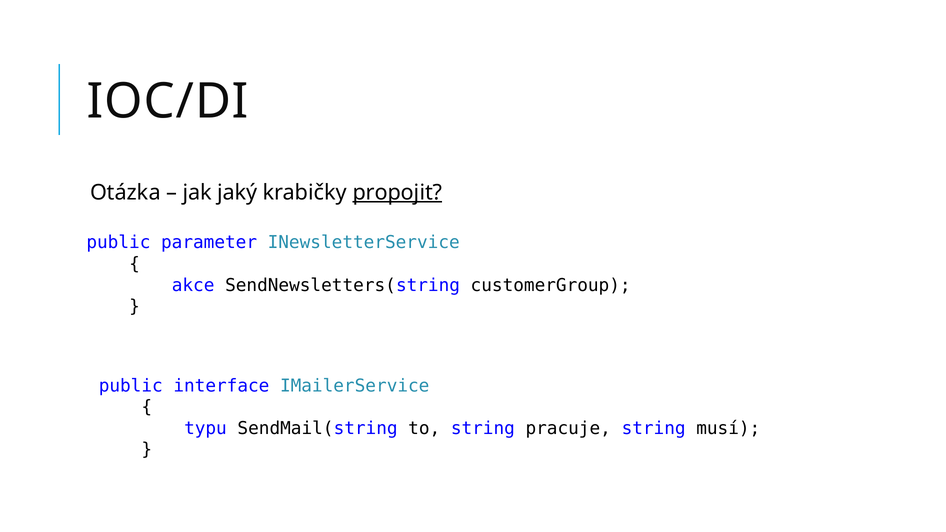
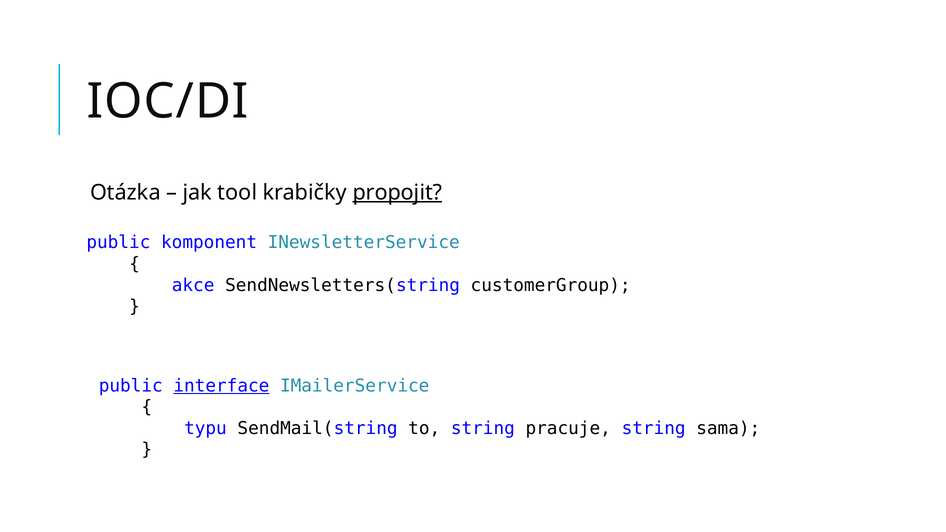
jaký: jaký -> tool (237, 192)
parameter: parameter -> komponent (209, 243)
interface underline: none -> present (221, 386)
musí: musí -> sama (728, 428)
